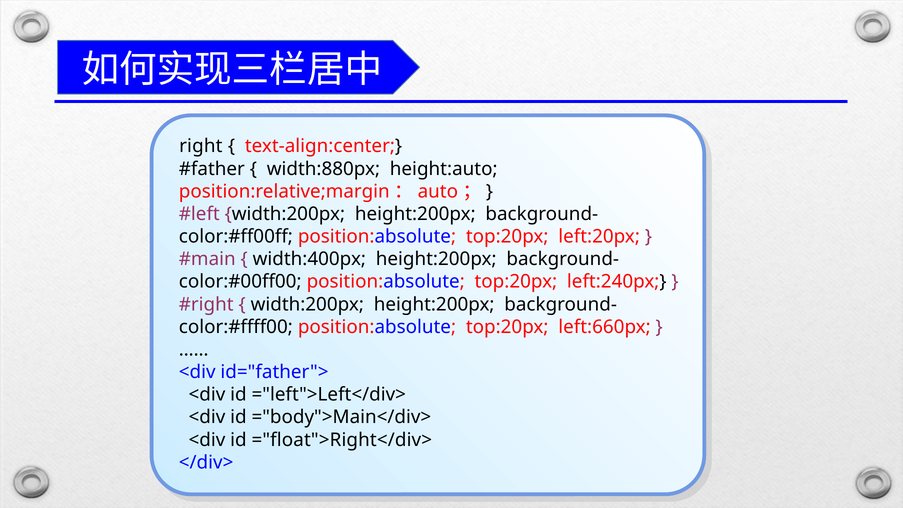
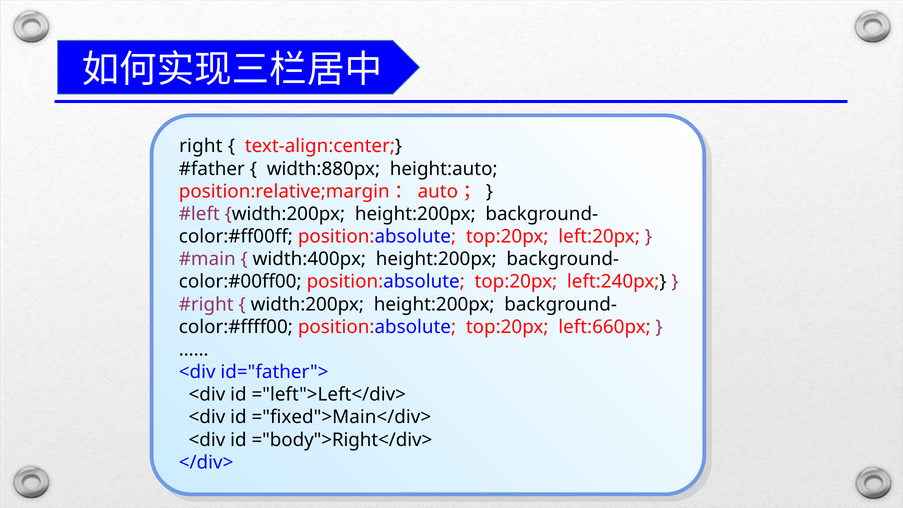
="body">Main</div>: ="body">Main</div> -> ="fixed">Main</div> (341, 417)
="float">Right</div>: ="float">Right</div> -> ="body">Right</div> (342, 440)
